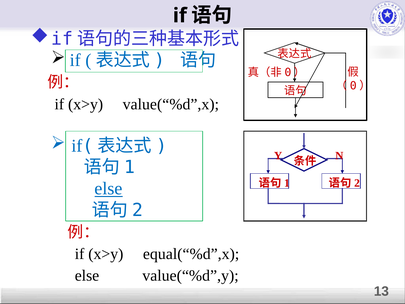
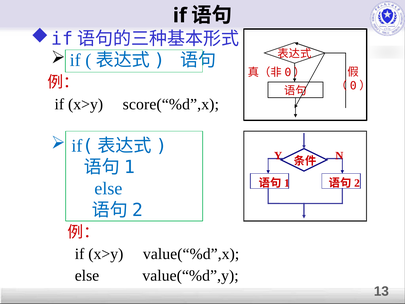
value(“%d”,x: value(“%d”,x -> score(“%d”,x (171, 104)
else underline: present -> none (109, 189)
equal(“%d”,x: equal(“%d”,x -> value(“%d”,x (191, 254)
